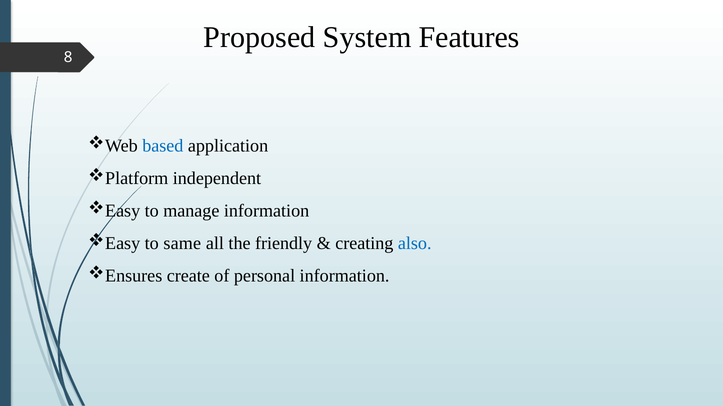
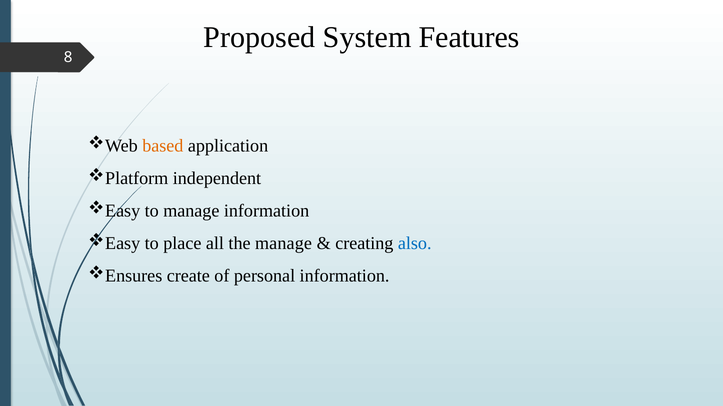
based colour: blue -> orange (163, 146)
same: same -> place (182, 244)
the friendly: friendly -> manage (284, 244)
